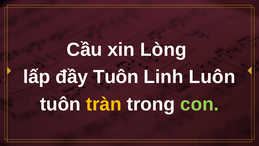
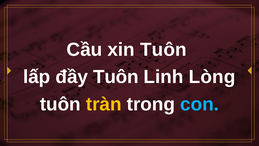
xin Lòng: Lòng -> Tuôn (163, 50)
Luôn: Luôn -> Lòng (212, 77)
con colour: light green -> light blue (200, 104)
